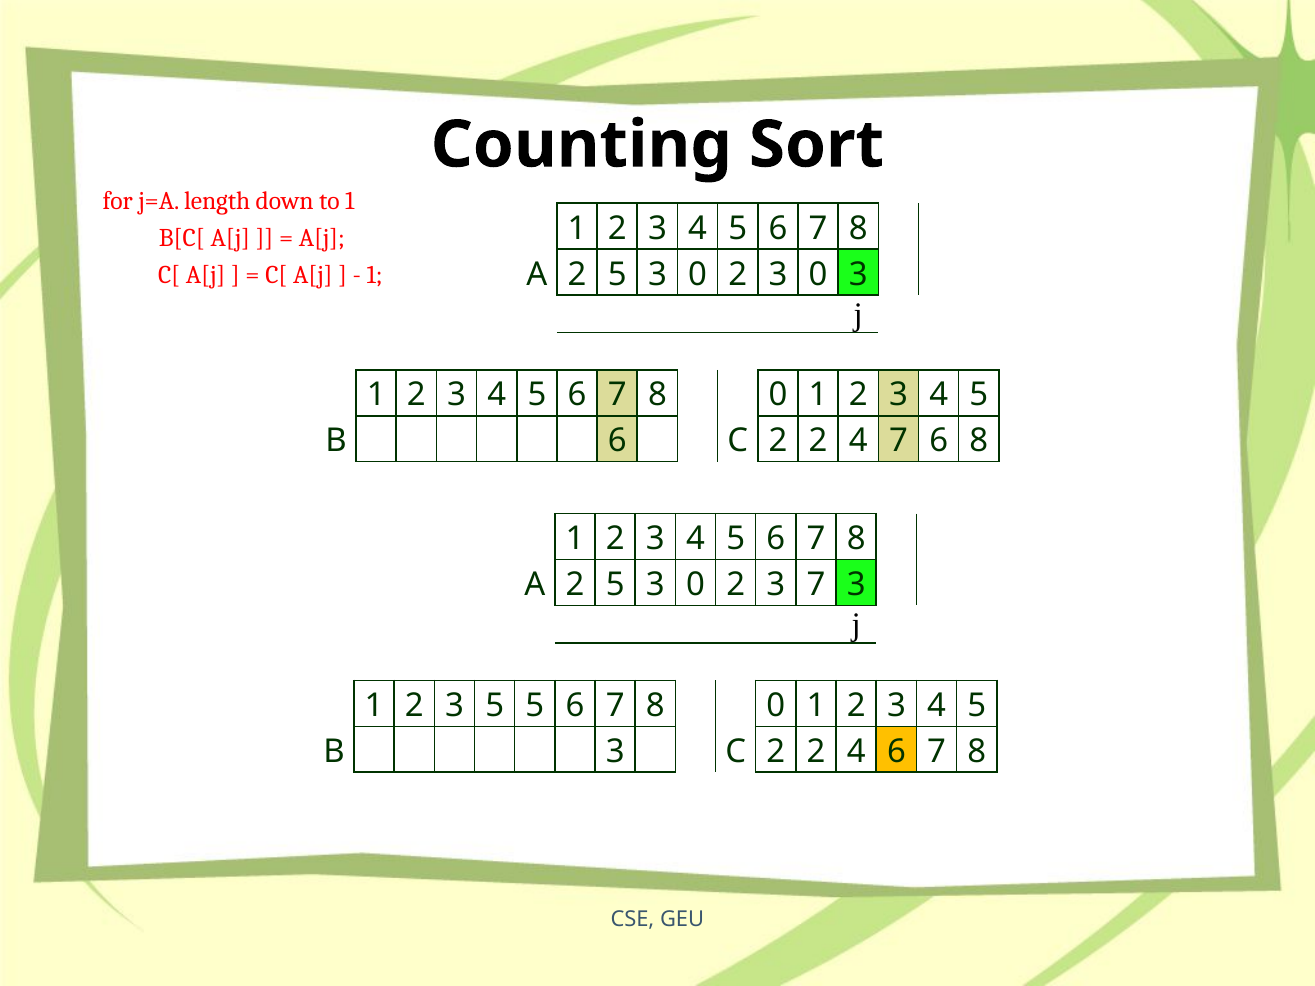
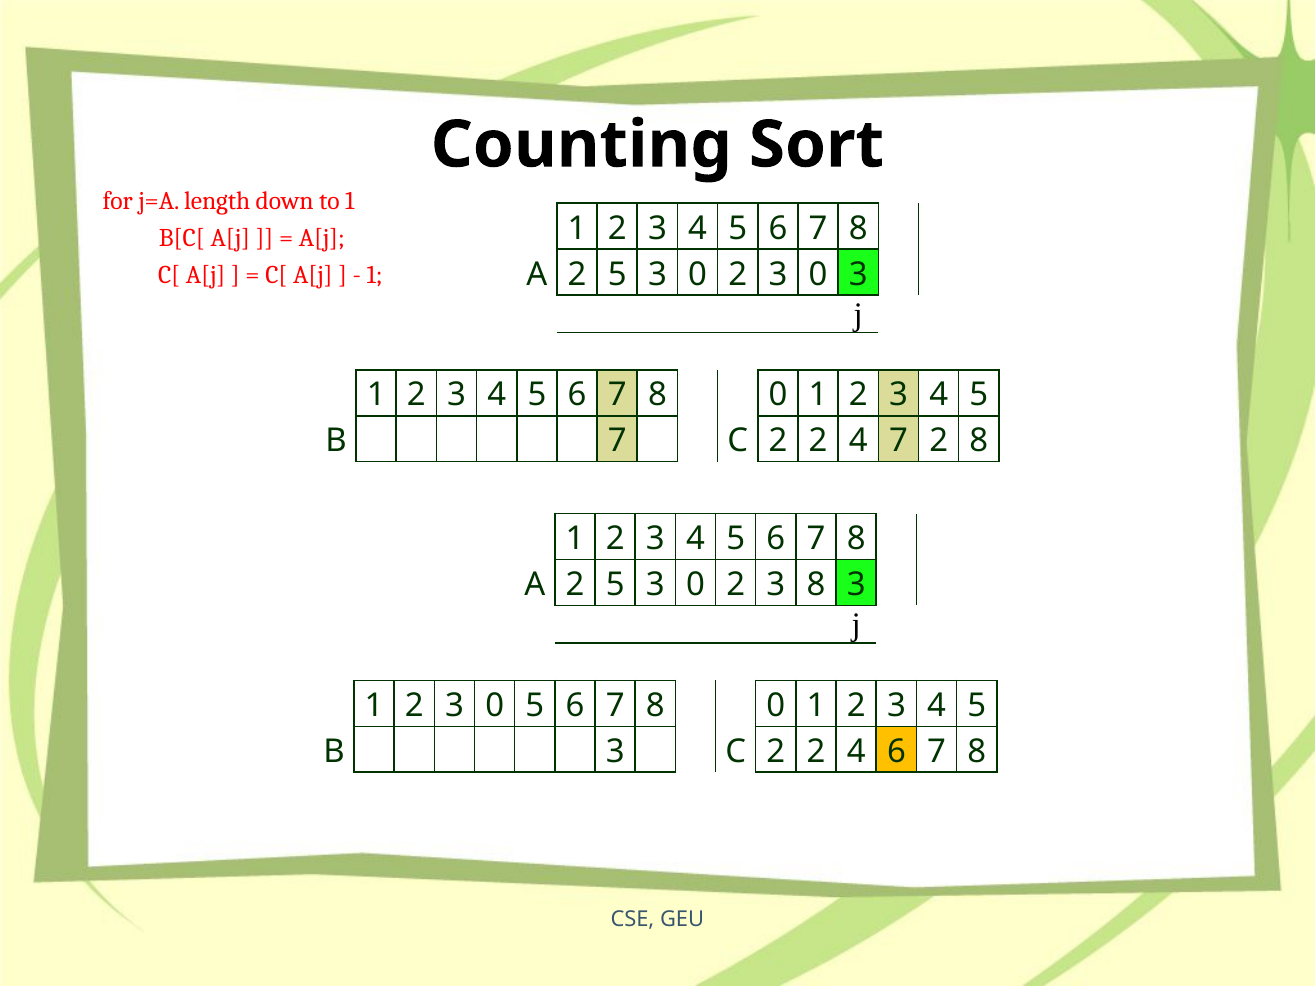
B 6: 6 -> 7 (617, 441)
7 6: 6 -> 2 (939, 441)
3 7: 7 -> 8 (816, 585)
1 2 3 5: 5 -> 0 (495, 706)
